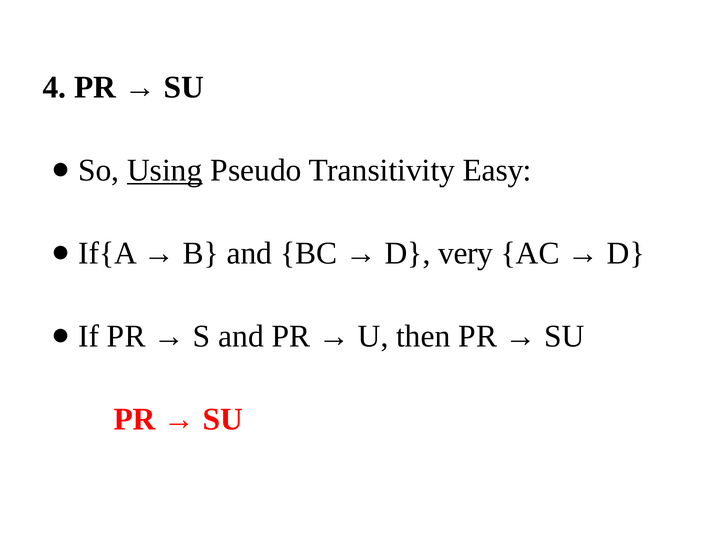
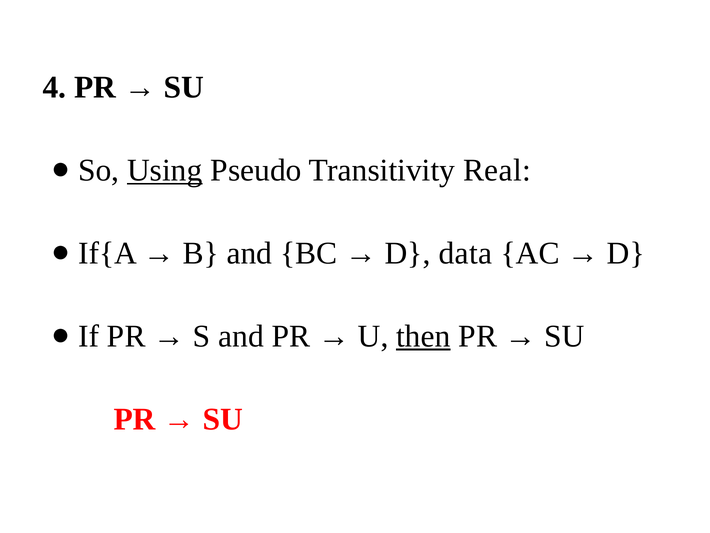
Easy: Easy -> Real (497, 170)
very: very -> data (465, 253)
then underline: none -> present (423, 336)
